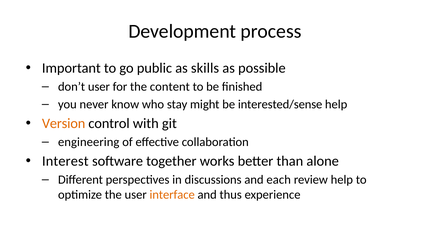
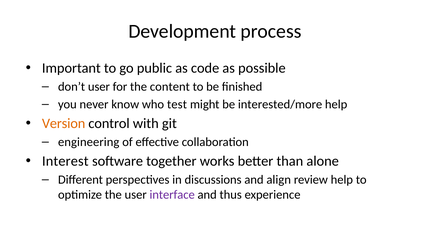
skills: skills -> code (205, 68)
stay: stay -> test (177, 104)
interested/sense: interested/sense -> interested/more (280, 104)
each: each -> align (279, 179)
interface colour: orange -> purple (172, 195)
